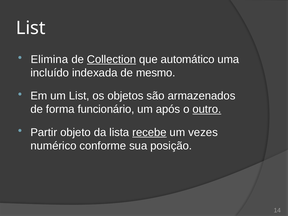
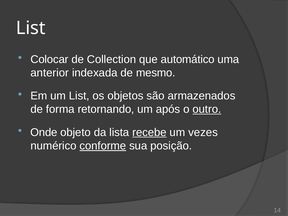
Elimina: Elimina -> Colocar (49, 59)
Collection underline: present -> none (112, 59)
incluído: incluído -> anterior (50, 73)
funcionário: funcionário -> retornando (106, 109)
Partir: Partir -> Onde (44, 132)
conforme underline: none -> present (103, 146)
